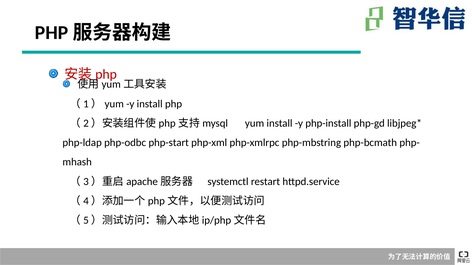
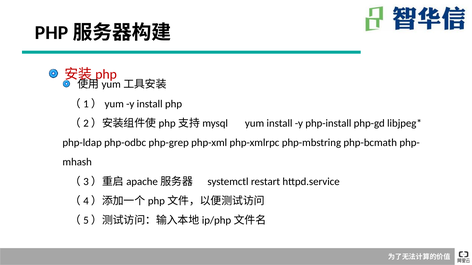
php-start: php-start -> php-grep (169, 143)
